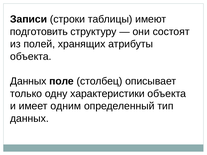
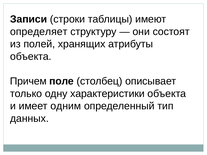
подготовить: подготовить -> определяет (39, 32)
Данных: Данных -> Причем (28, 81)
